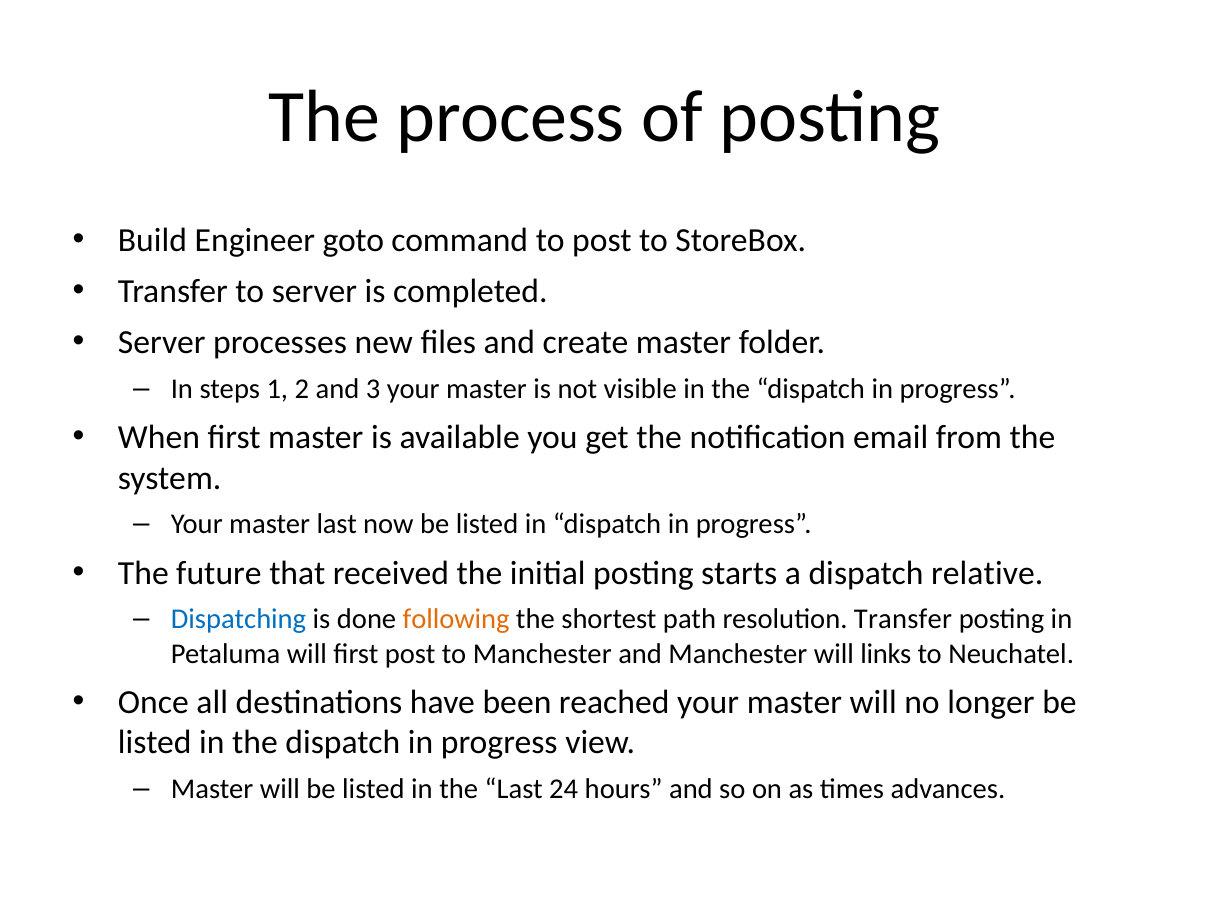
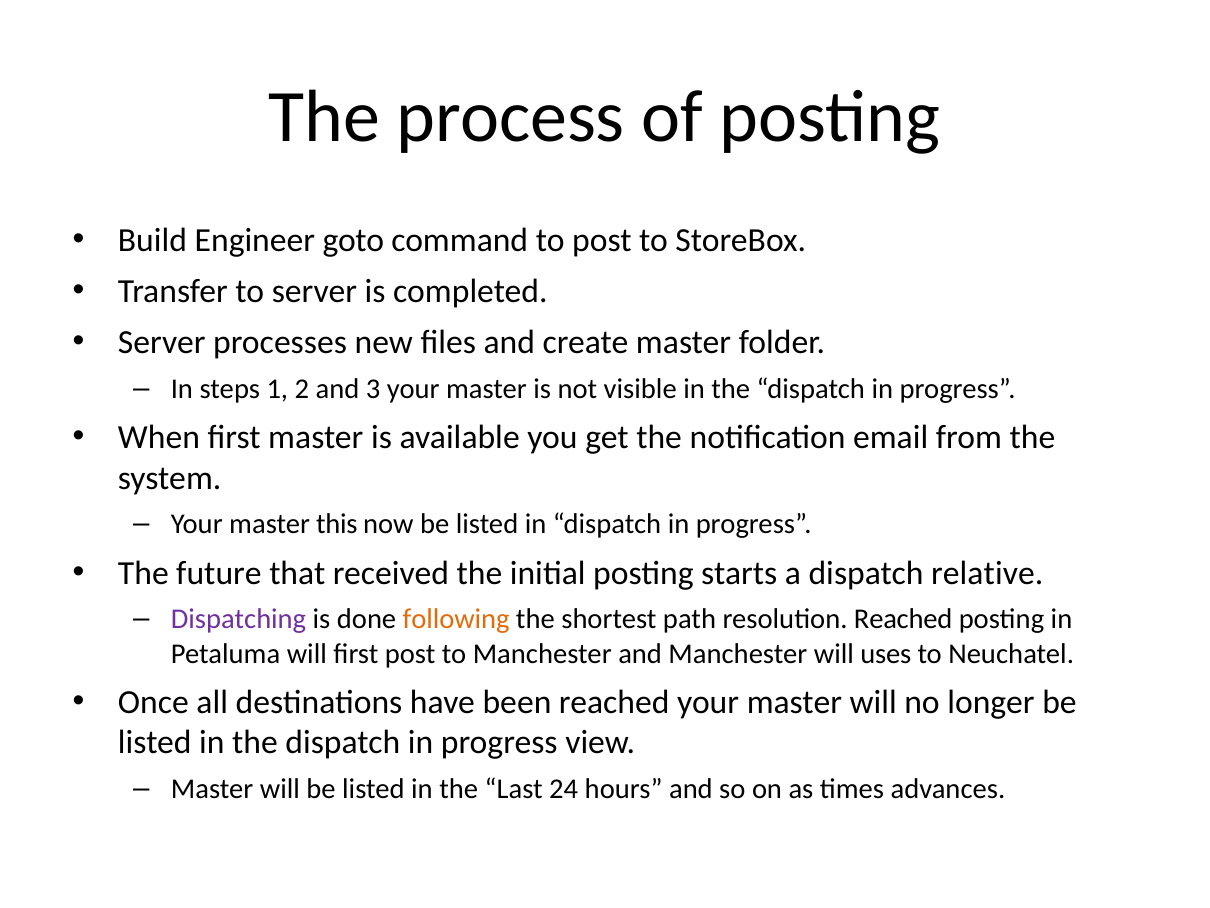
master last: last -> this (337, 524)
Dispatching colour: blue -> purple (239, 619)
resolution Transfer: Transfer -> Reached (903, 619)
links: links -> uses (886, 653)
